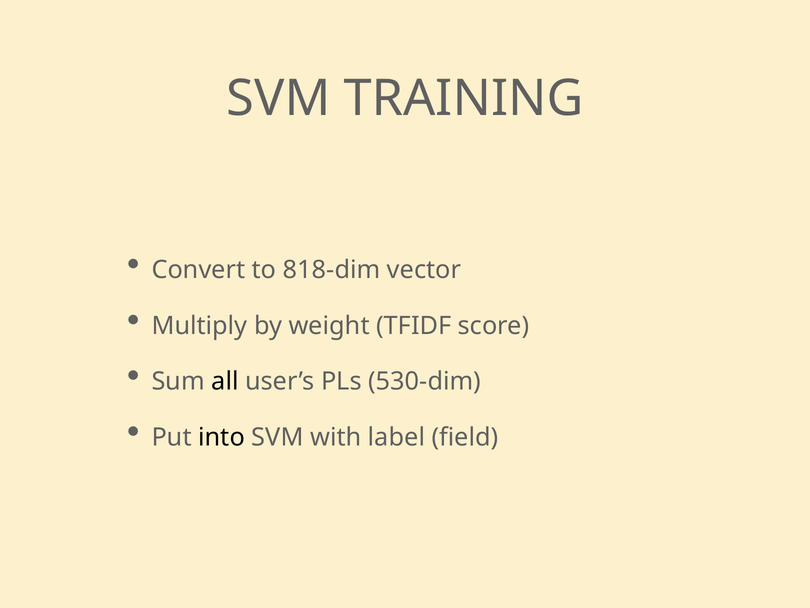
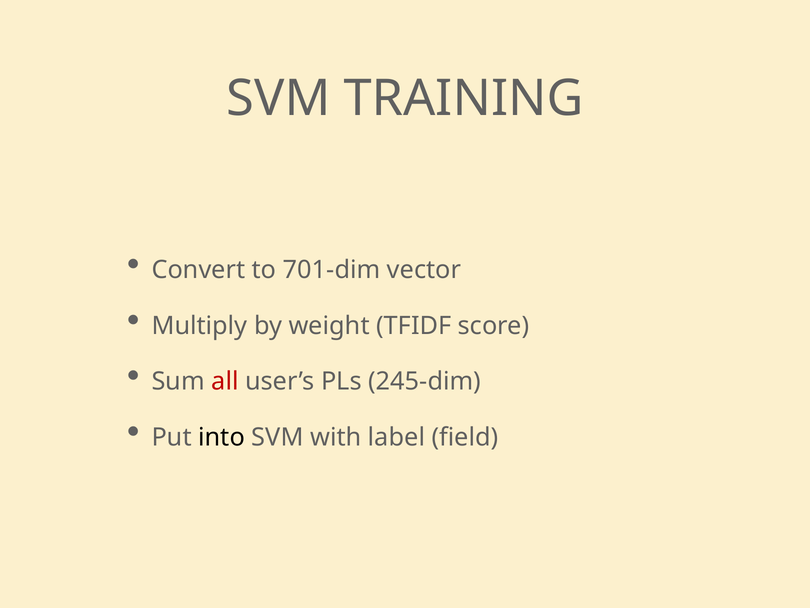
818-dim: 818-dim -> 701-dim (332, 270)
all colour: black -> red (225, 381)
530-dim: 530-dim -> 245-dim (425, 381)
